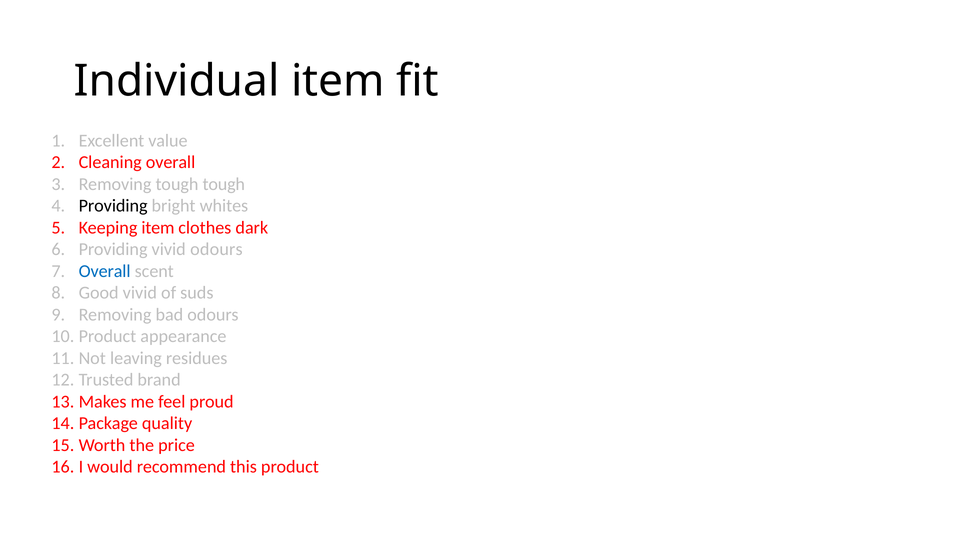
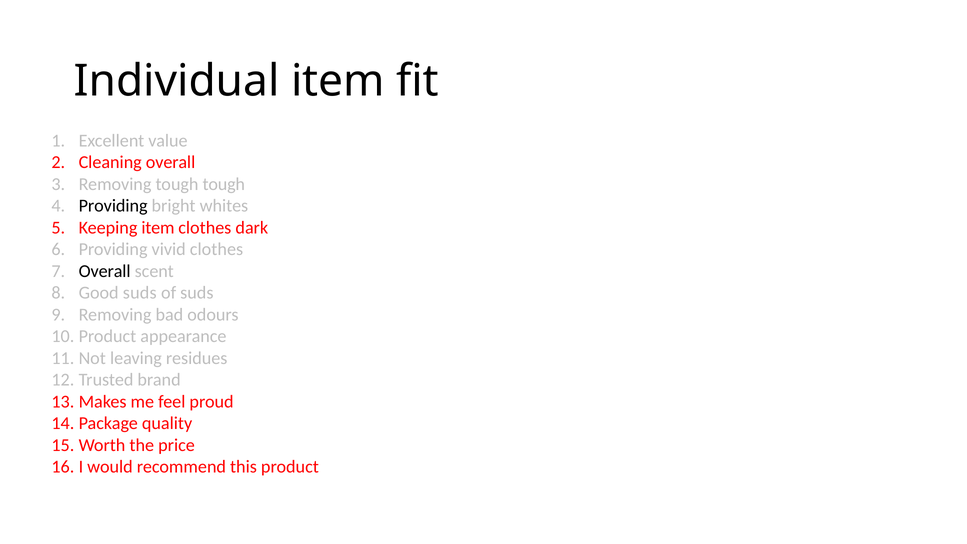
vivid odours: odours -> clothes (216, 249)
Overall colour: blue -> black (105, 271)
Good vivid: vivid -> suds (140, 293)
